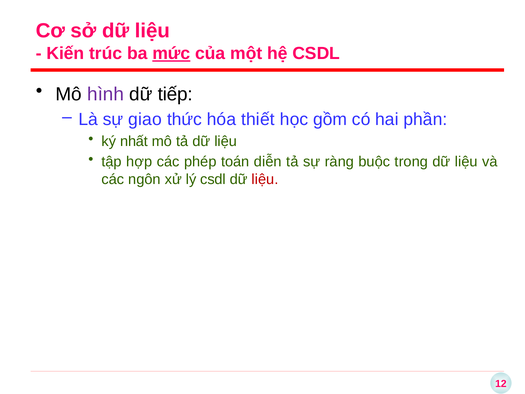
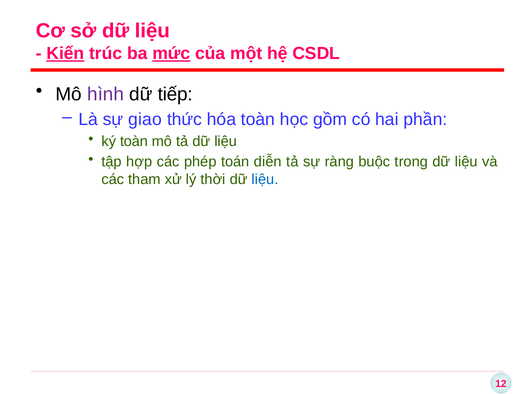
Kiến underline: none -> present (65, 53)
hóa thiết: thiết -> toàn (258, 119)
ký nhất: nhất -> toàn (134, 141)
ngôn: ngôn -> tham (144, 179)
lý csdl: csdl -> thời (213, 179)
liệu colour: red -> blue (265, 179)
